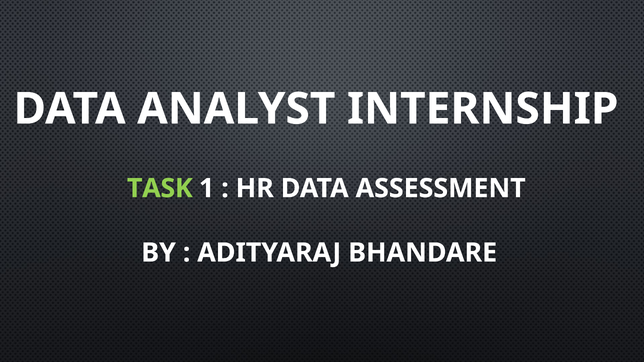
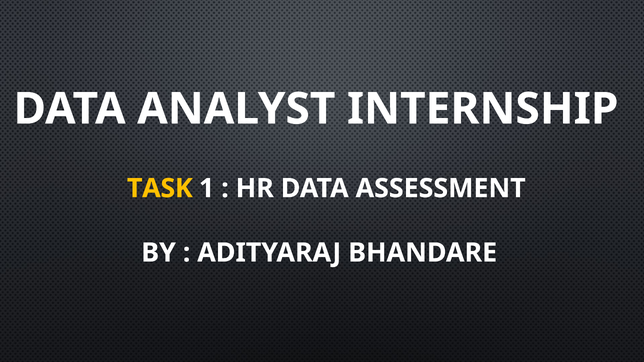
TASK colour: light green -> yellow (160, 188)
